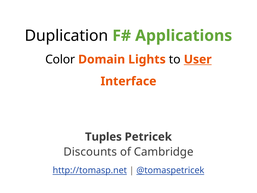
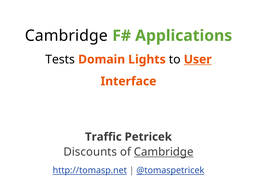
Duplication: Duplication -> Cambridge (66, 36)
Color: Color -> Tests (60, 59)
Tuples: Tuples -> Traffic (103, 137)
Cambridge underline: none -> present (164, 152)
